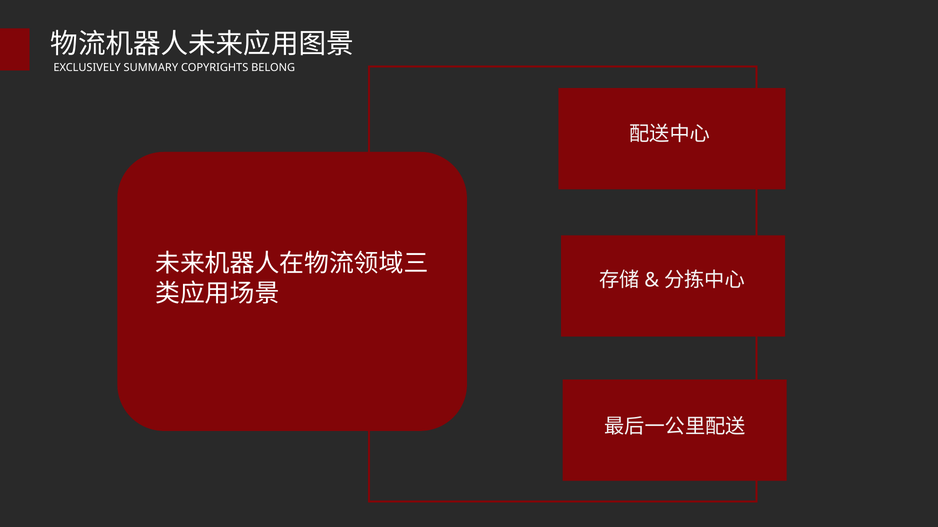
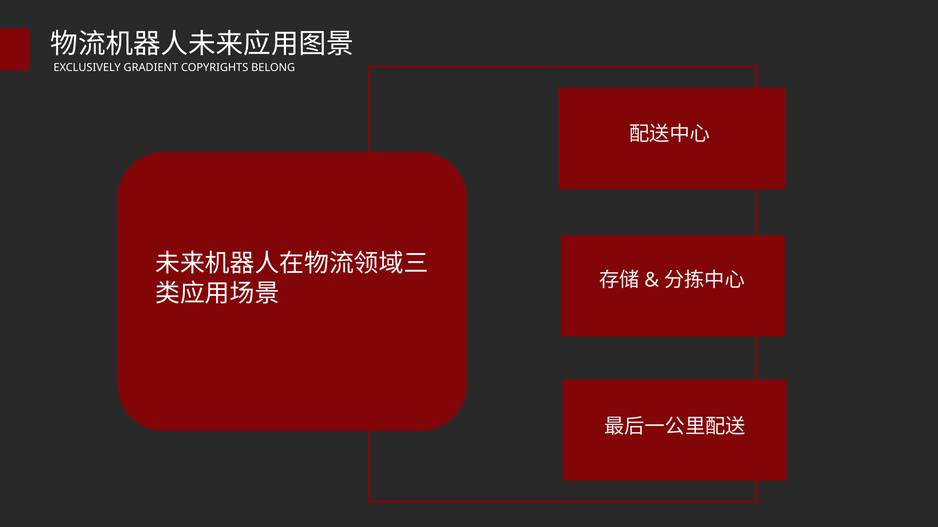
SUMMARY: SUMMARY -> GRADIENT (151, 68)
